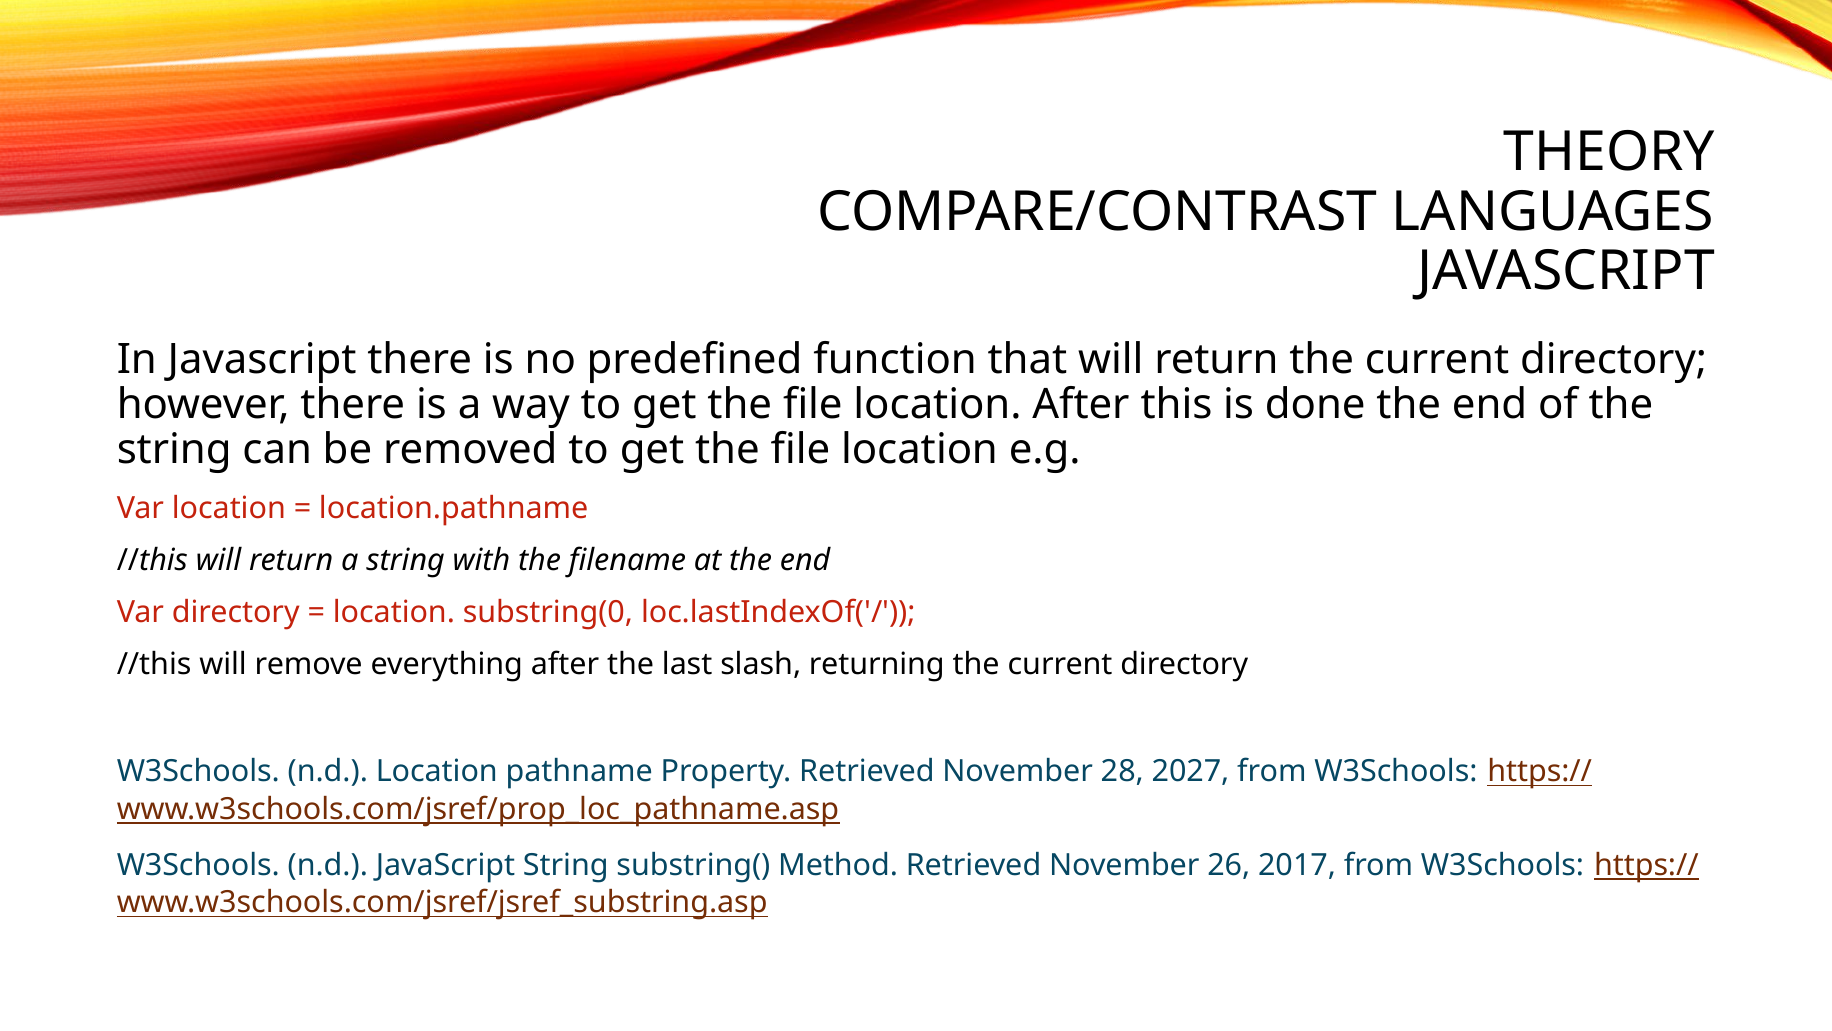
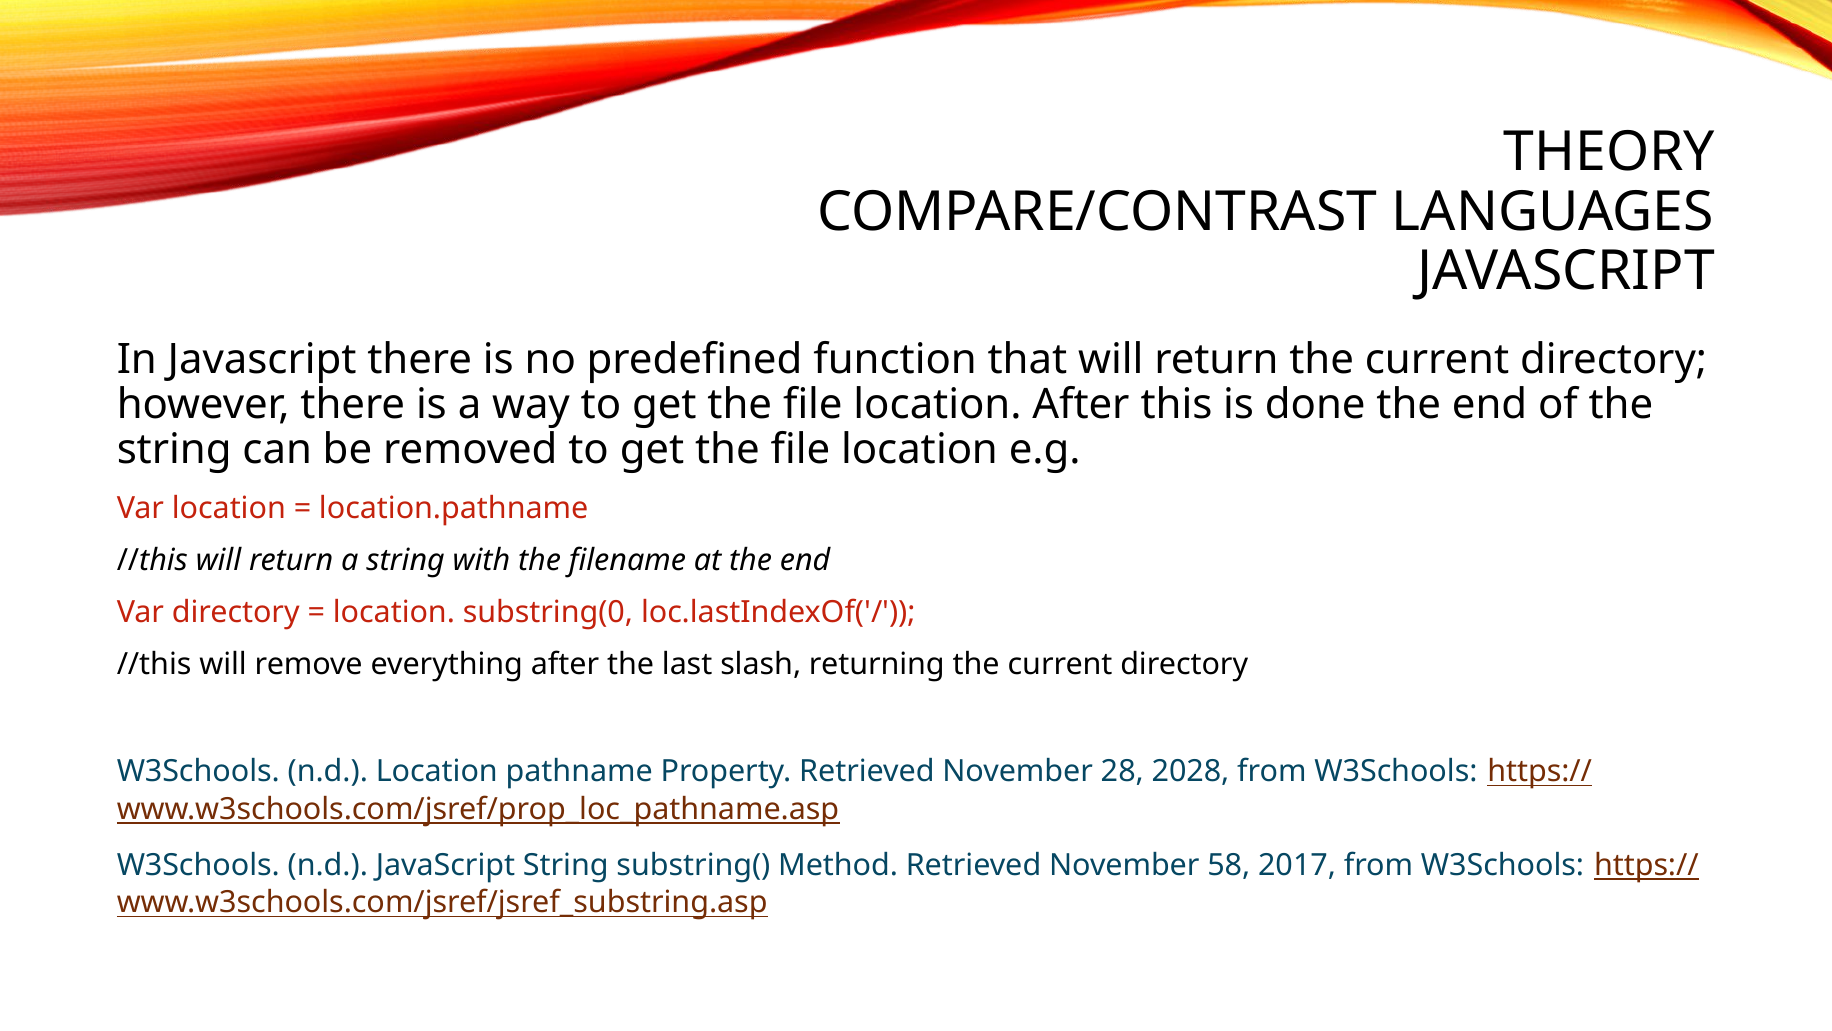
2027: 2027 -> 2028 (1191, 771)
26: 26 -> 58 (1229, 865)
